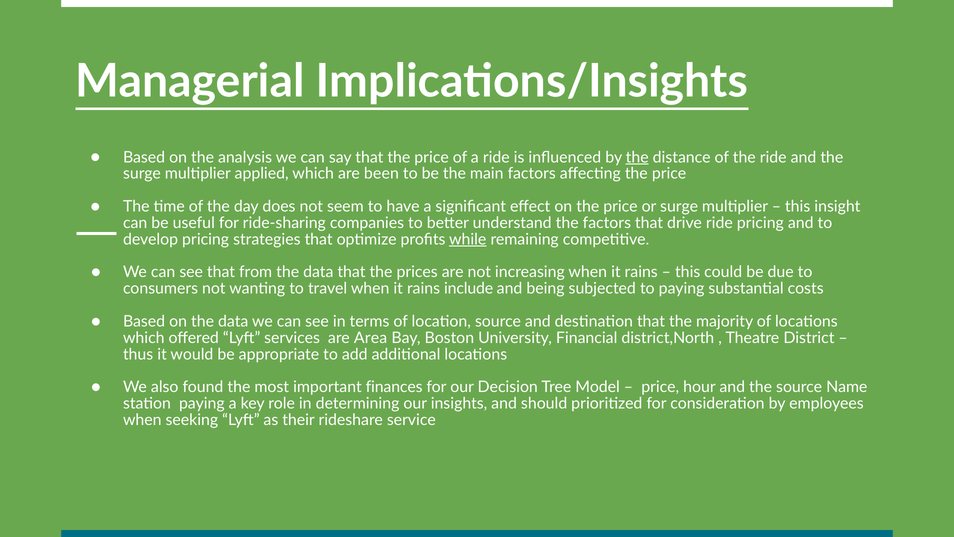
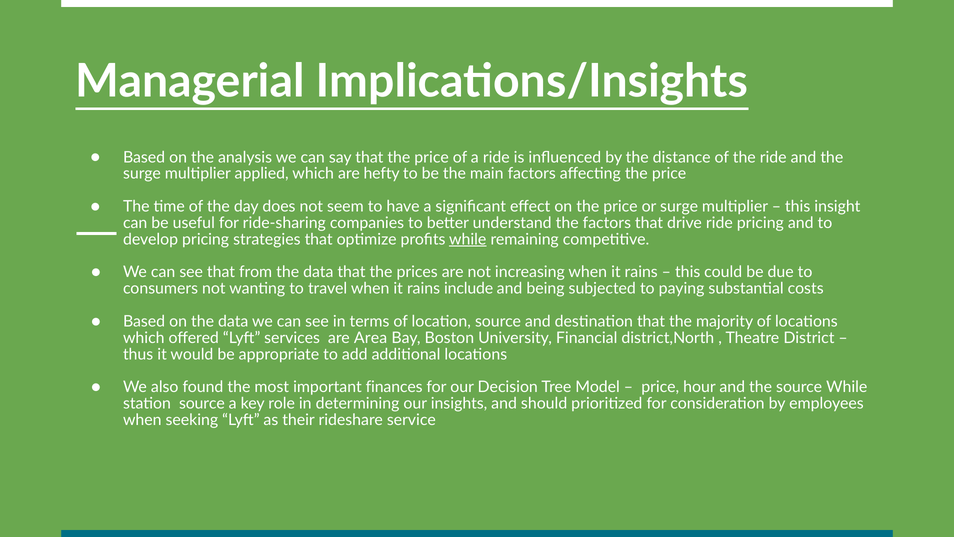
the underline: present -> none (637, 157)
been: been -> hefty (382, 174)
source Name: Name -> While (847, 387)
station paying: paying -> source (202, 403)
